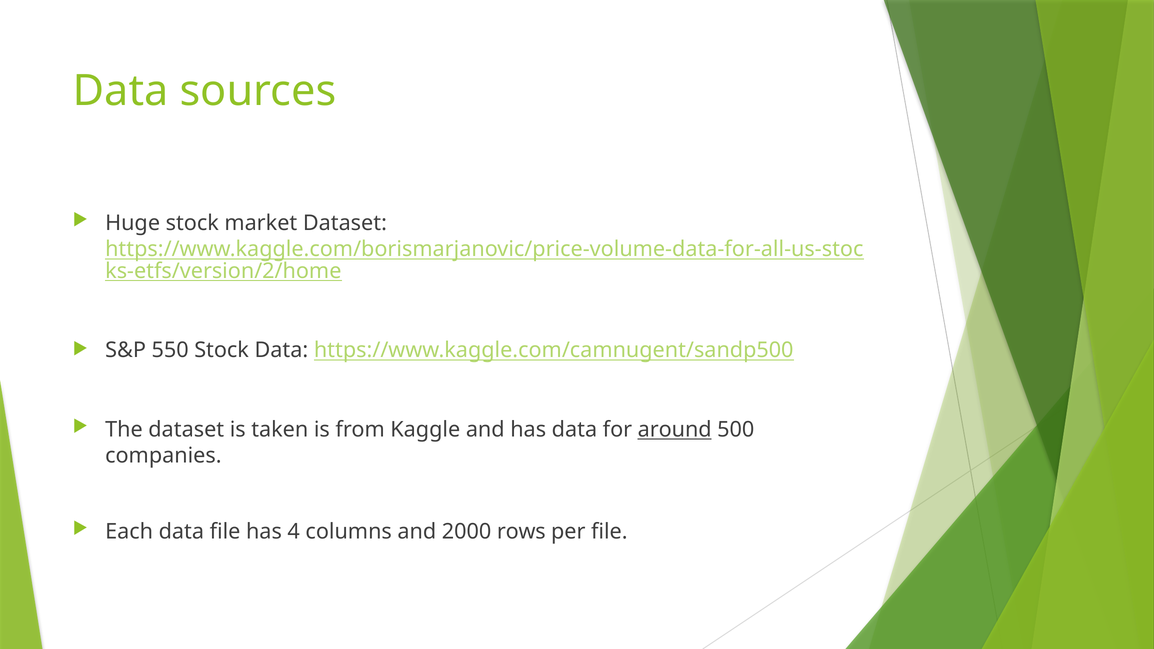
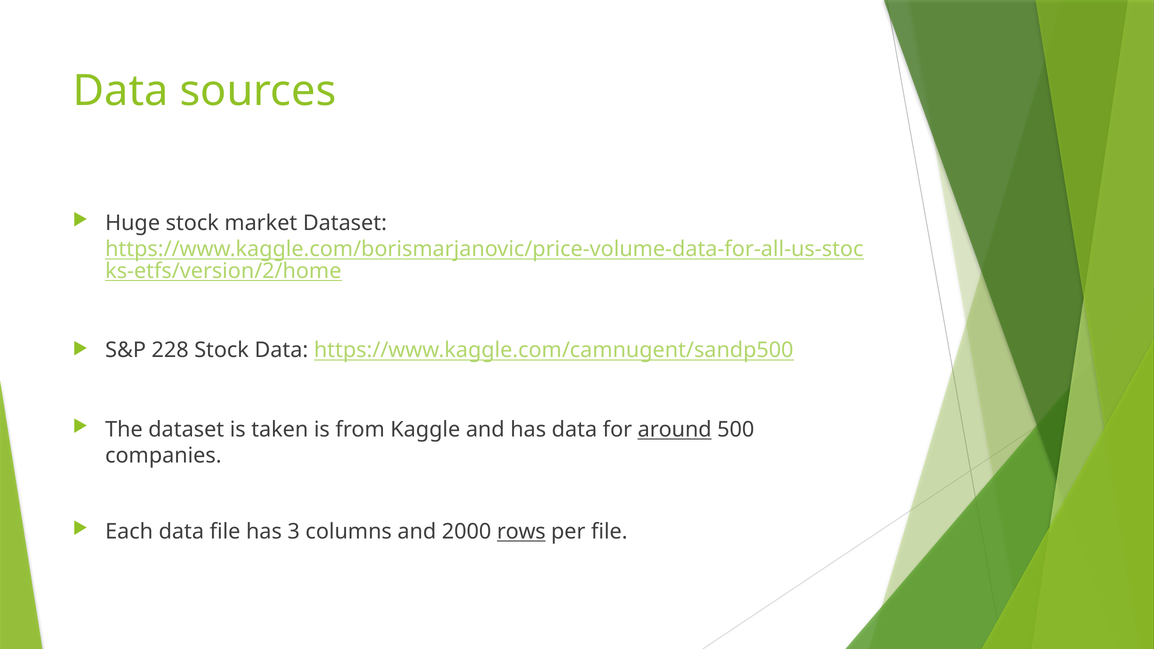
550: 550 -> 228 (170, 350)
4: 4 -> 3 (294, 532)
rows underline: none -> present (521, 532)
